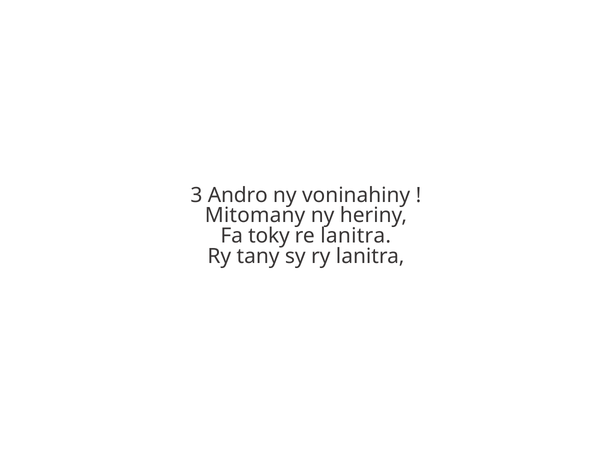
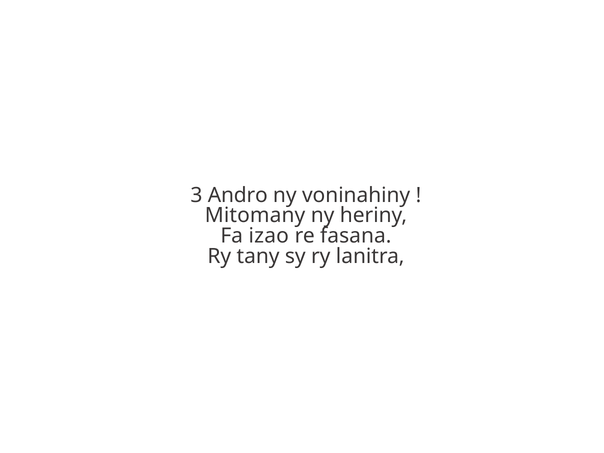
toky: toky -> izao (269, 236)
re lanitra: lanitra -> fasana (356, 236)
